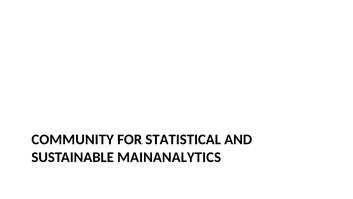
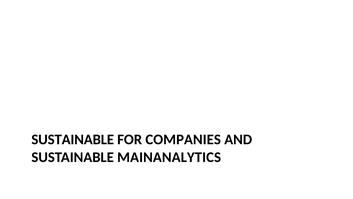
COMMUNITY: COMMUNITY -> SUSTAINABLE (73, 139)
STATISTICAL: STATISTICAL -> COMPANIES (183, 139)
